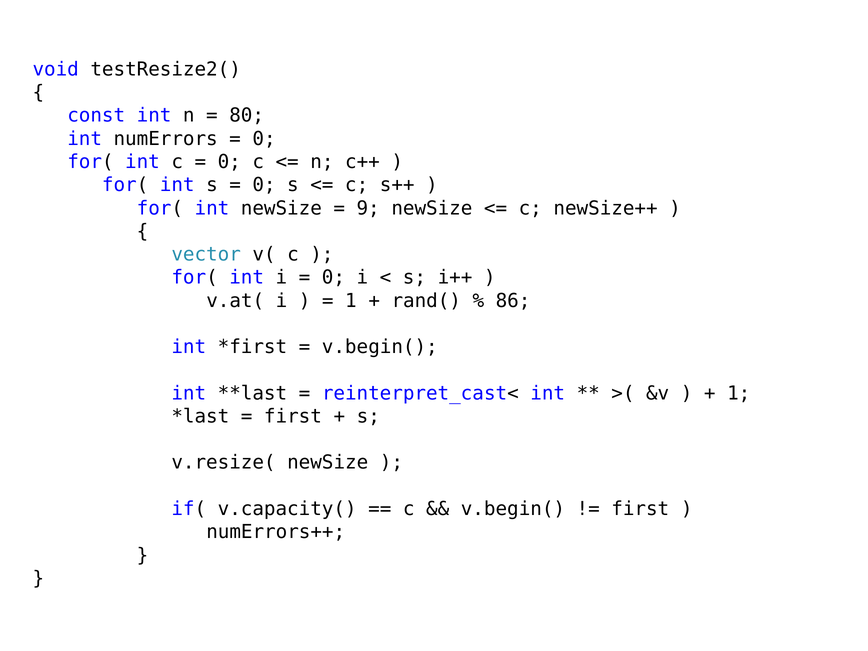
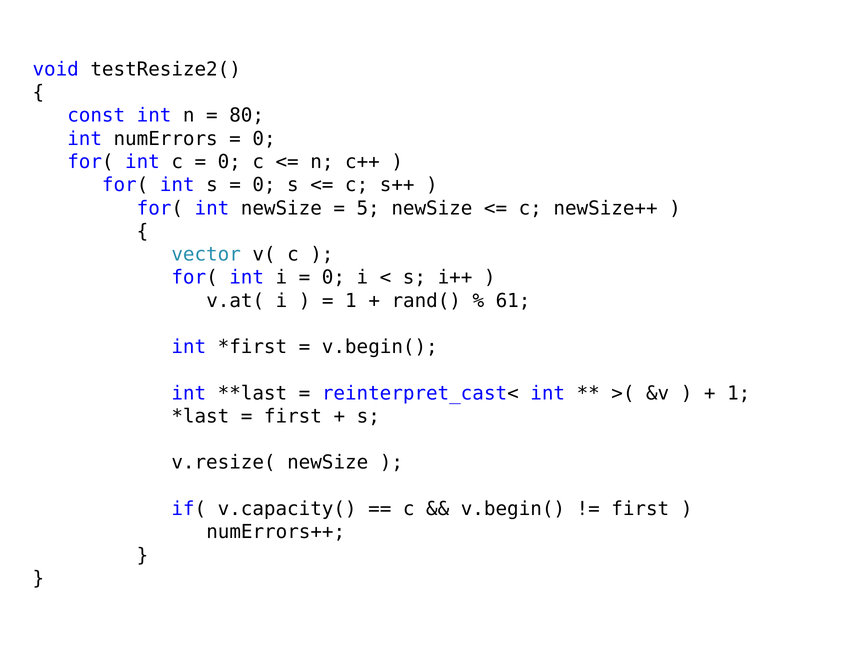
9: 9 -> 5 (368, 208)
86: 86 -> 61 (513, 301)
